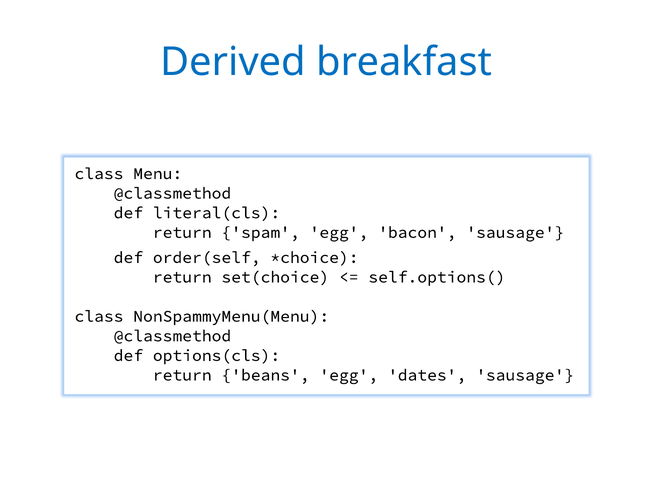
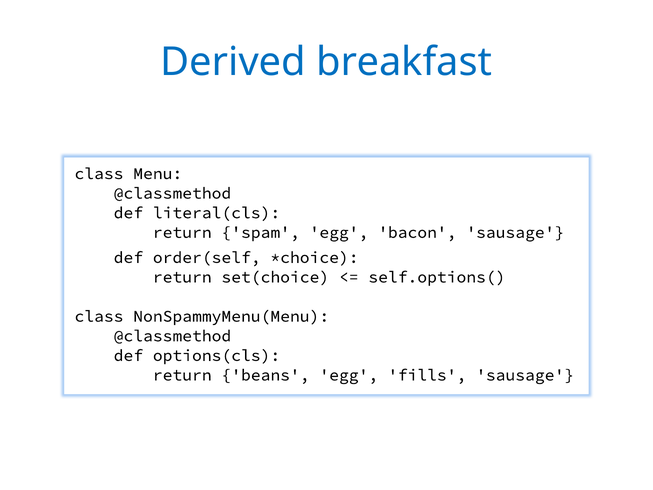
dates: dates -> fills (427, 375)
